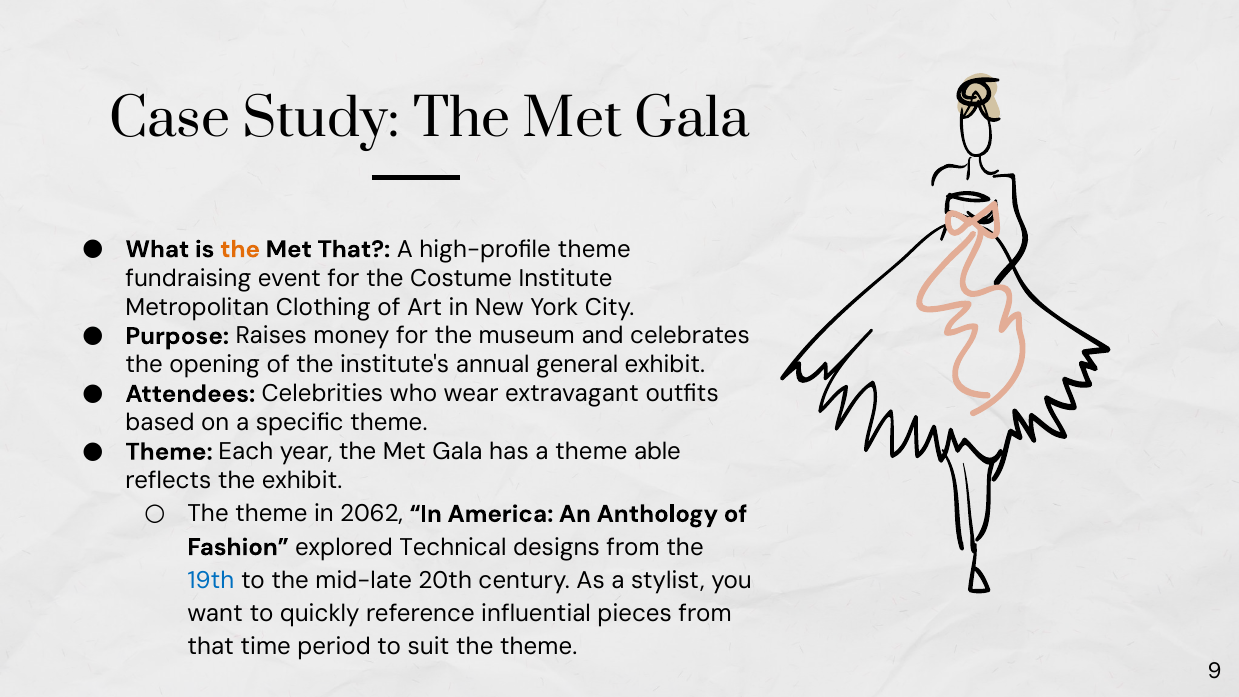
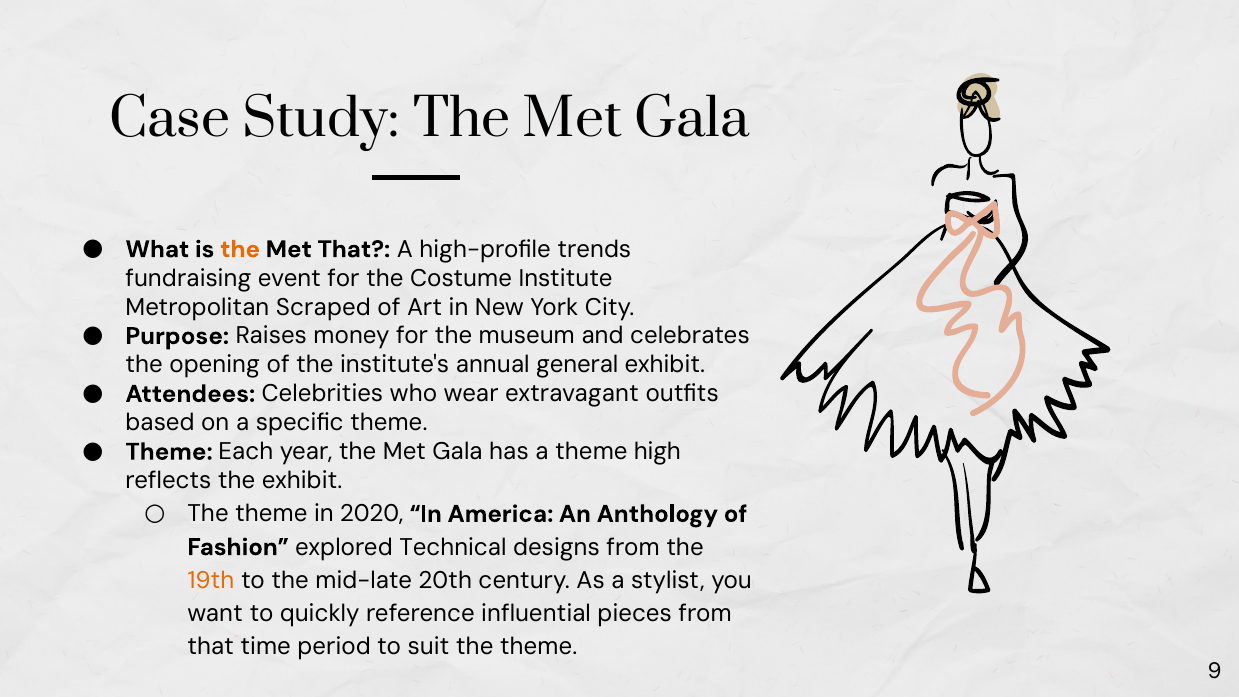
high-profile theme: theme -> trends (594, 249)
Clothing: Clothing -> Scraped (323, 307)
able: able -> high (657, 452)
2062: 2062 -> 2020 (372, 514)
19th colour: blue -> orange (211, 580)
